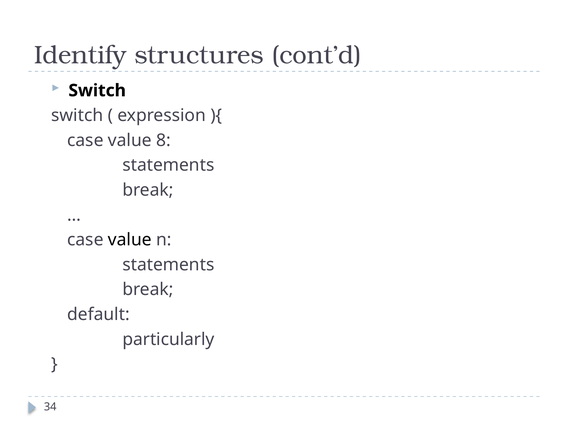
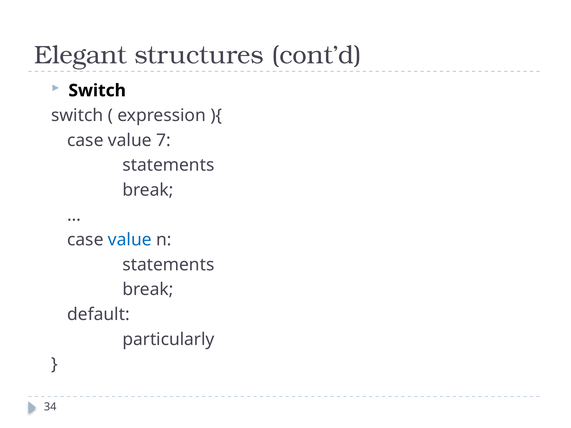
Identify: Identify -> Elegant (80, 55)
8: 8 -> 7 (163, 140)
value colour: black -> blue (130, 240)
